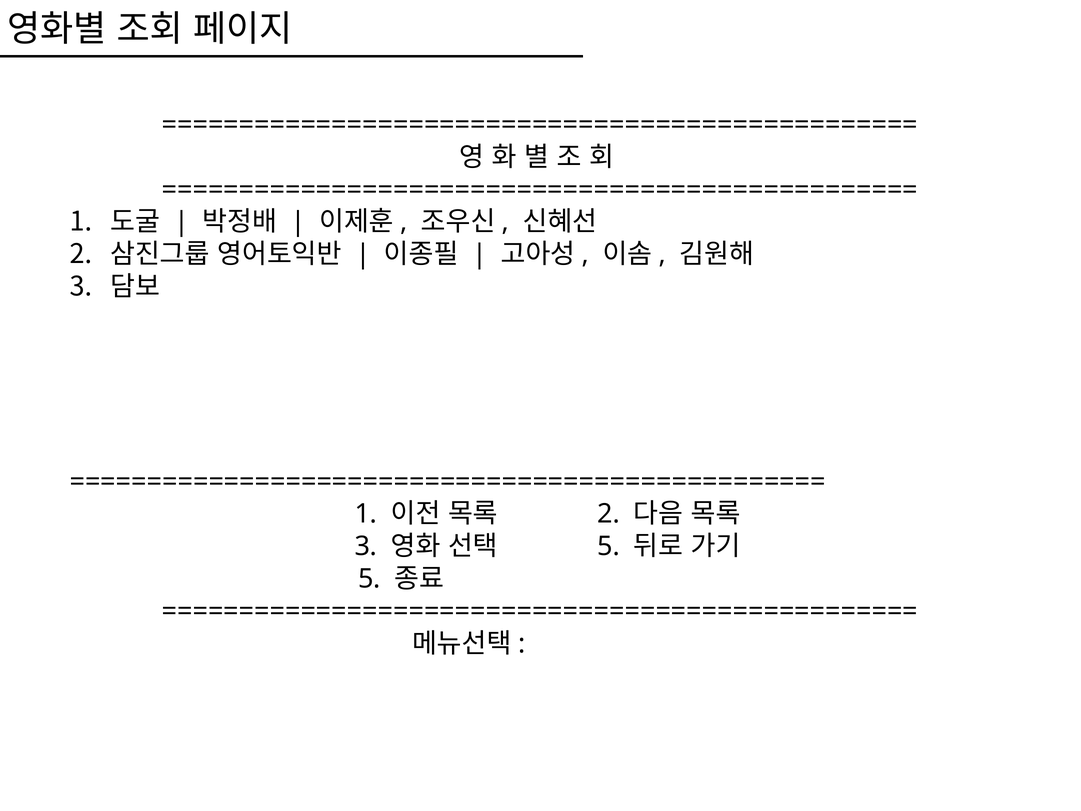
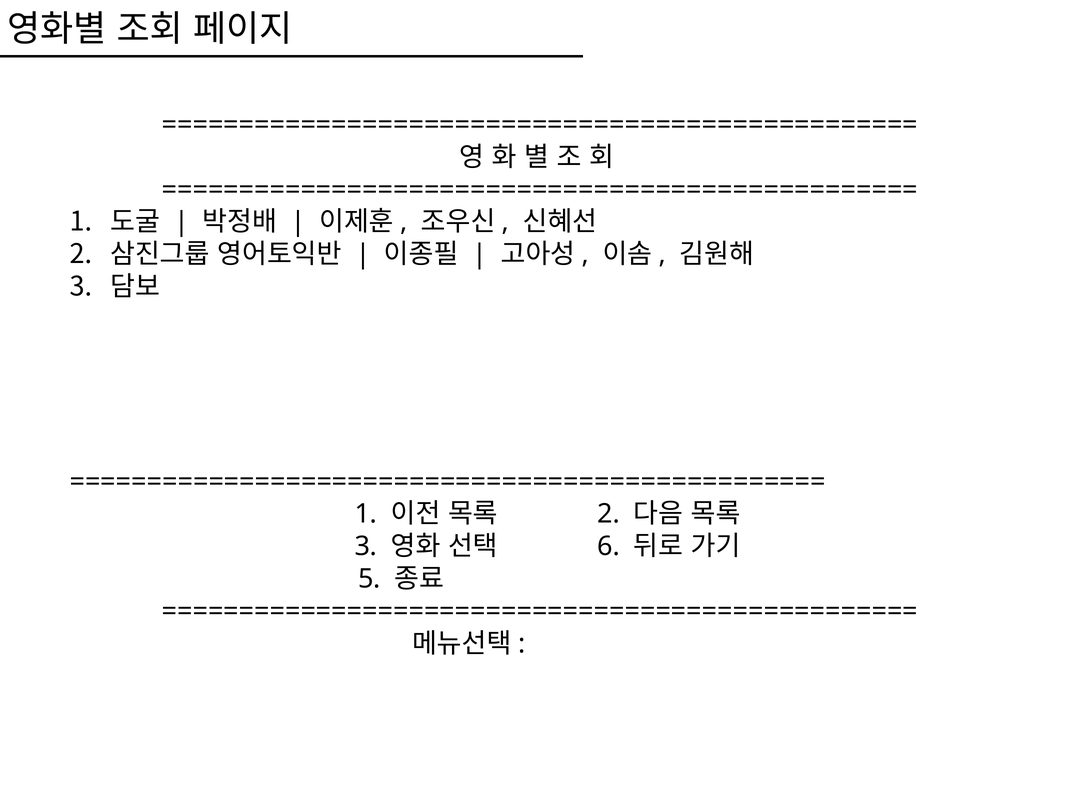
5: 5 -> 6 (609, 546)
